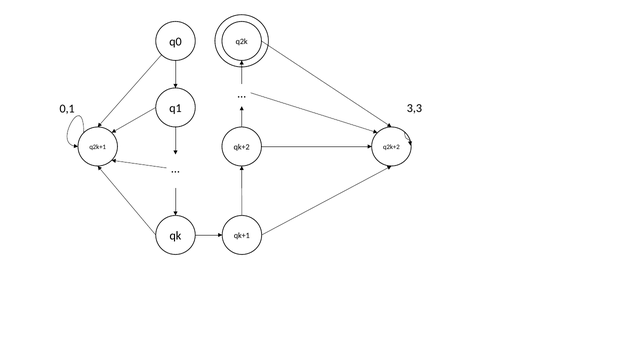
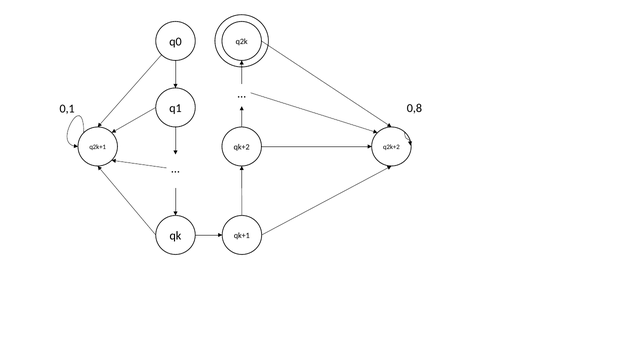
3,3: 3,3 -> 0,8 (414, 108)
